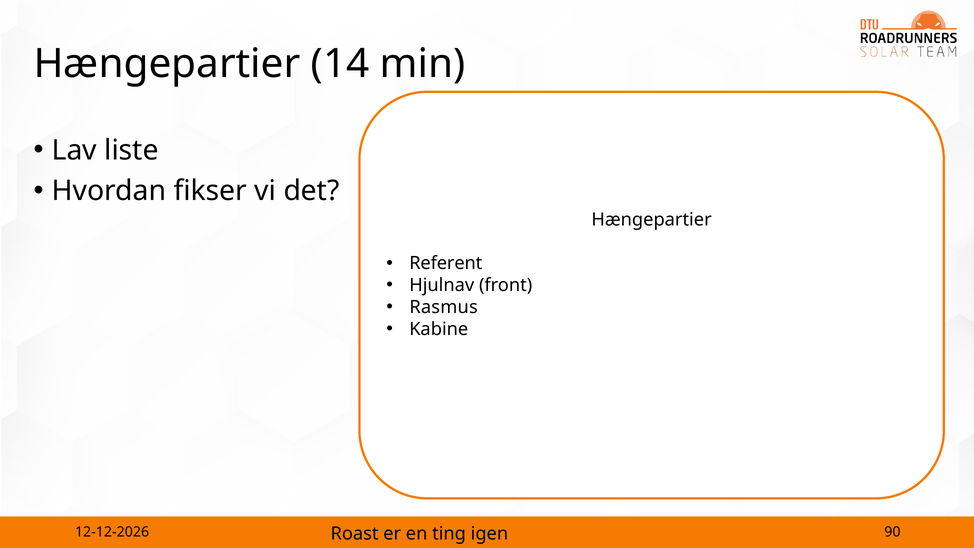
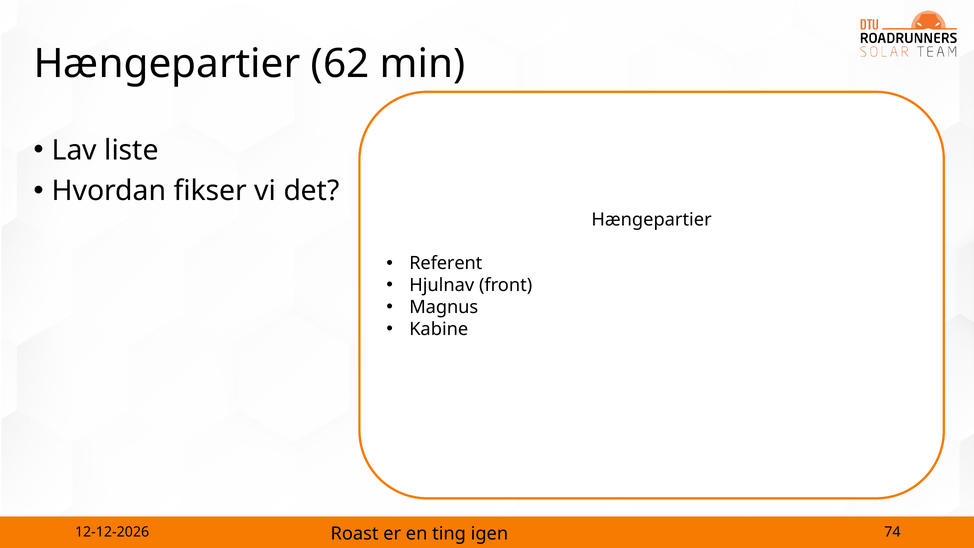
14: 14 -> 62 (340, 64)
Rasmus: Rasmus -> Magnus (444, 307)
90: 90 -> 74 (892, 532)
